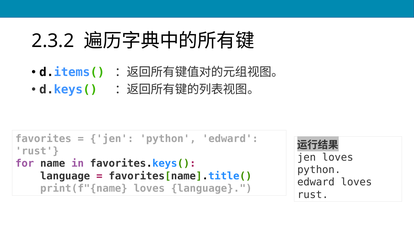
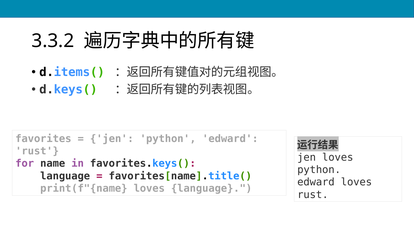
2.3.2: 2.3.2 -> 3.3.2 (53, 41)
